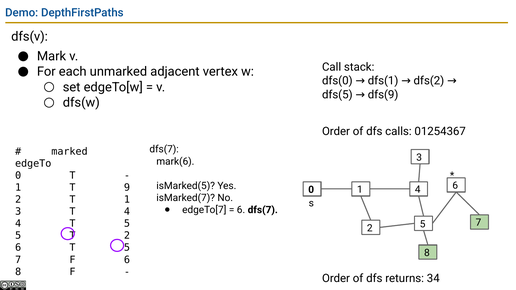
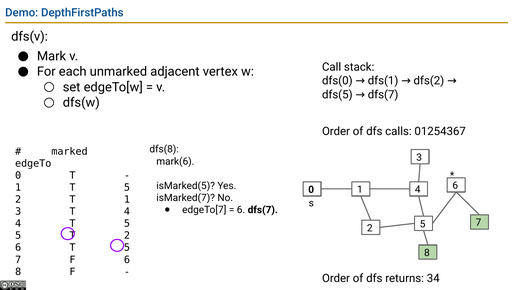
dfs(5 dfs(9: dfs(9 -> dfs(7 (383, 95)
dfs(7: dfs(7 -> dfs(8 (164, 149)
1 T 9: 9 -> 5 (127, 188)
